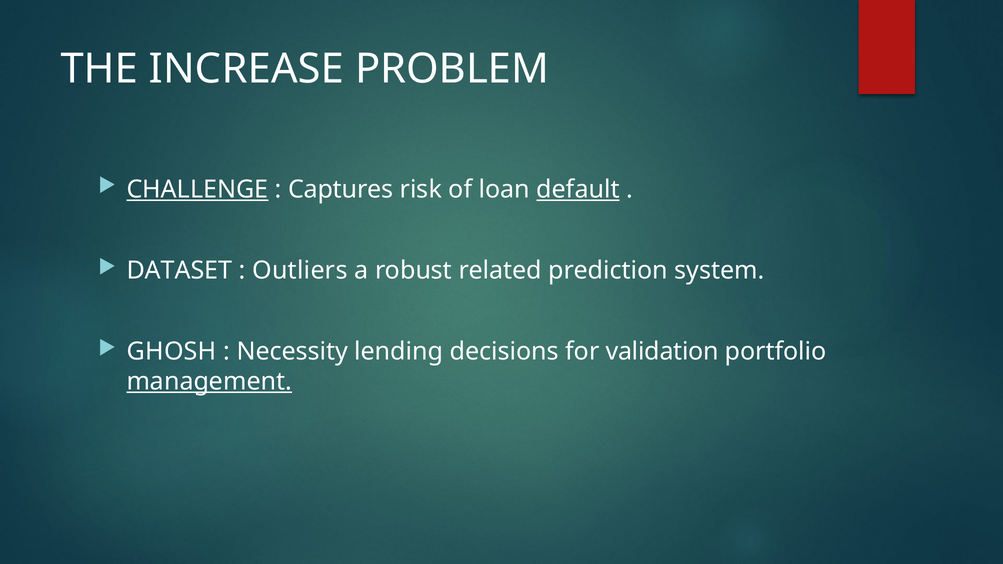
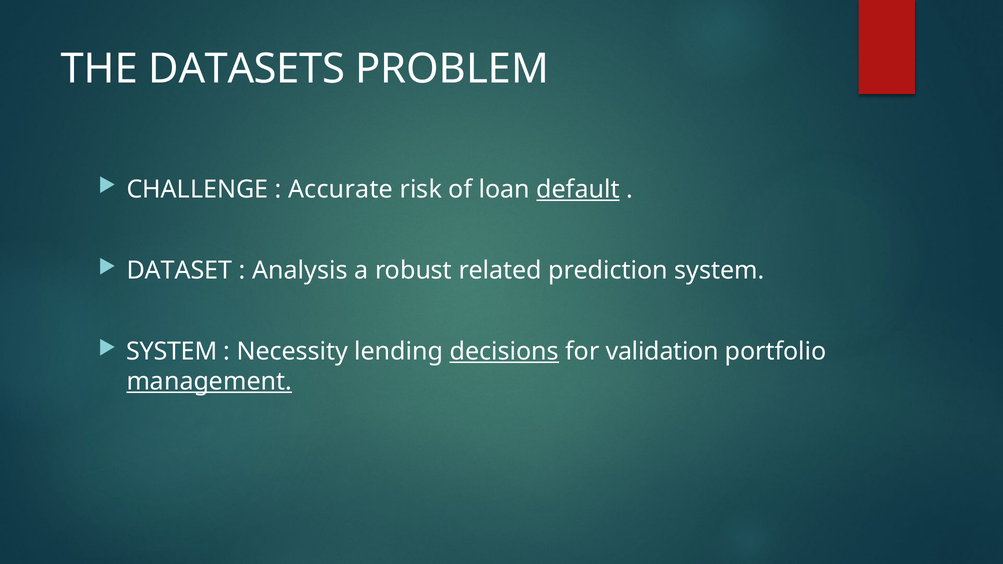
INCREASE: INCREASE -> DATASETS (247, 69)
CHALLENGE underline: present -> none (197, 189)
Captures: Captures -> Accurate (341, 189)
Outliers: Outliers -> Analysis (300, 271)
GHOSH: GHOSH -> SYSTEM (172, 352)
decisions underline: none -> present (504, 352)
